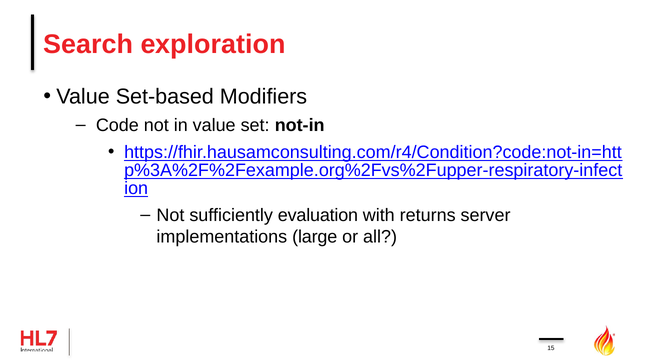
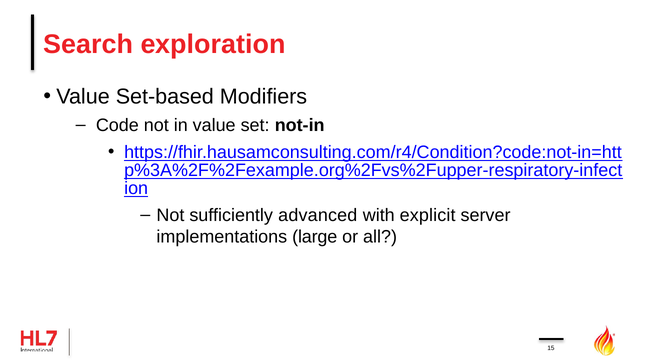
evaluation: evaluation -> advanced (318, 215)
returns: returns -> explicit (428, 215)
